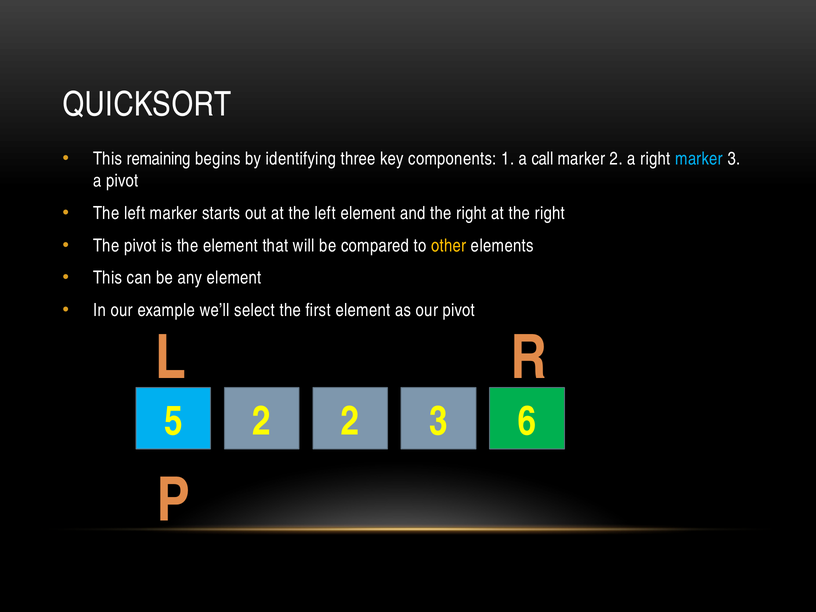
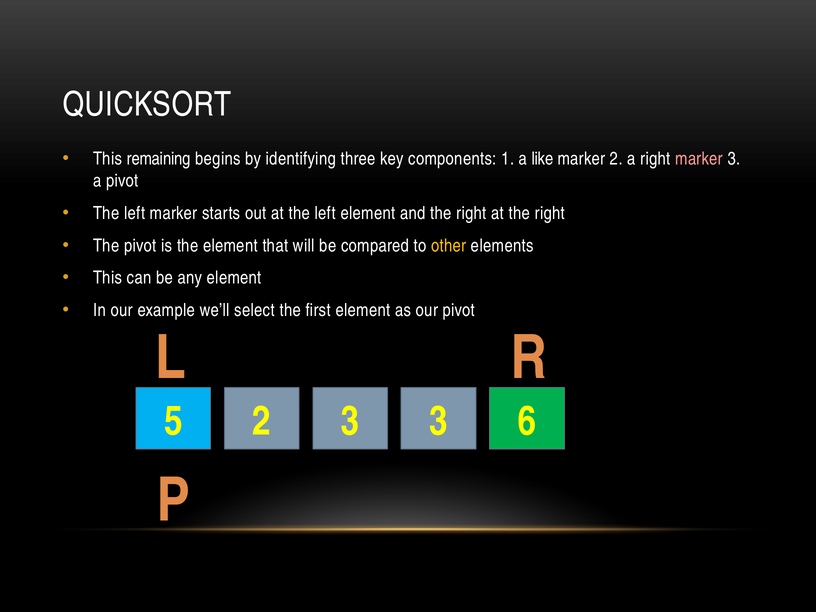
call: call -> like (542, 159)
marker colour: light blue -> pink (699, 159)
2 2: 2 -> 3 (350, 421)
